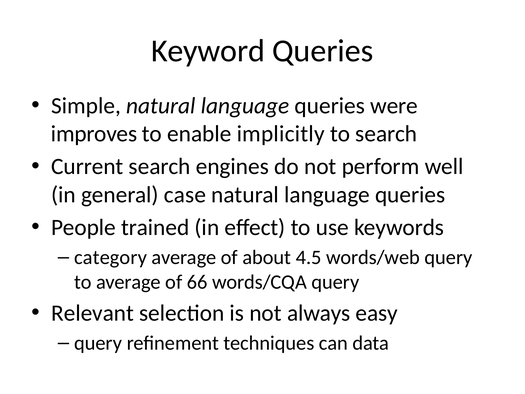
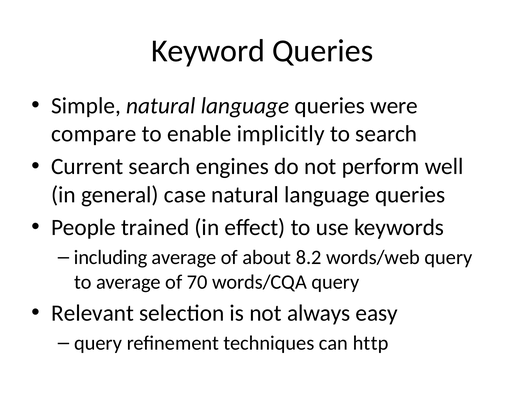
improves: improves -> compare (94, 134)
category: category -> including (111, 257)
4.5: 4.5 -> 8.2 (309, 257)
66: 66 -> 70 (197, 282)
data: data -> http (371, 343)
